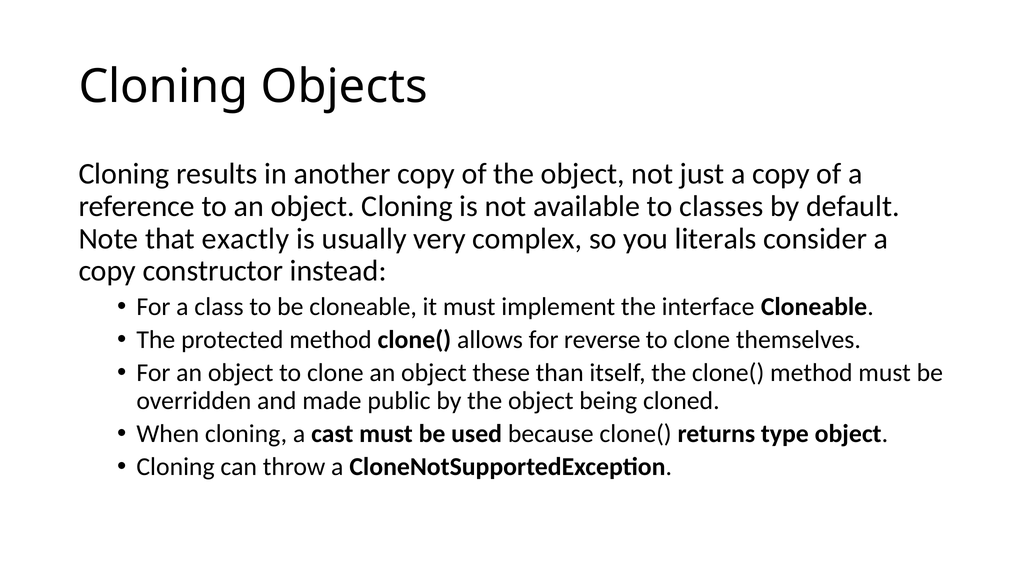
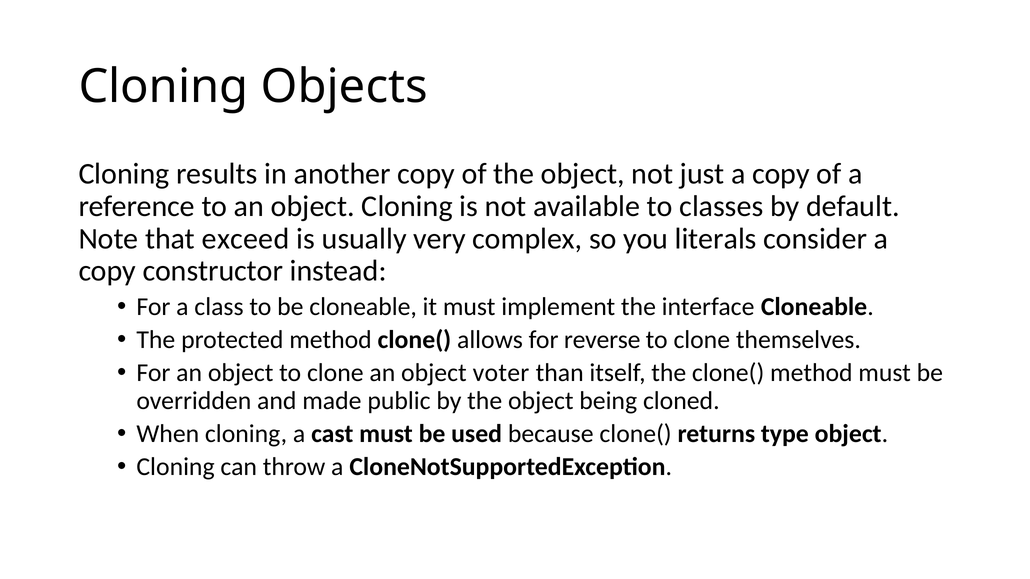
exactly: exactly -> exceed (246, 239)
these: these -> voter (501, 373)
